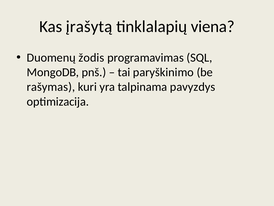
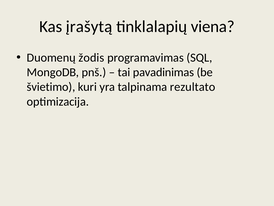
paryškinimo: paryškinimo -> pavadinimas (163, 72)
rašymas: rašymas -> švietimo (51, 87)
pavyzdys: pavyzdys -> rezultato (193, 87)
